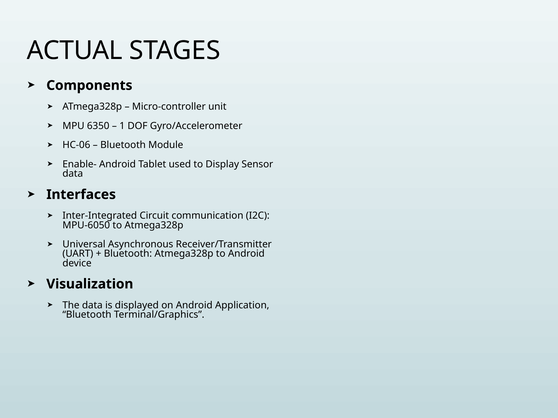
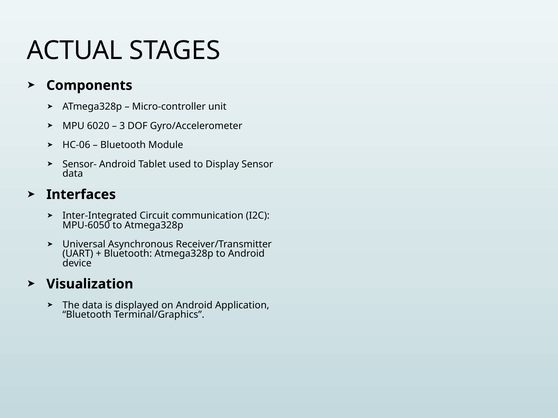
6350: 6350 -> 6020 (98, 126)
1: 1 -> 3 (122, 126)
Enable-: Enable- -> Sensor- (80, 164)
